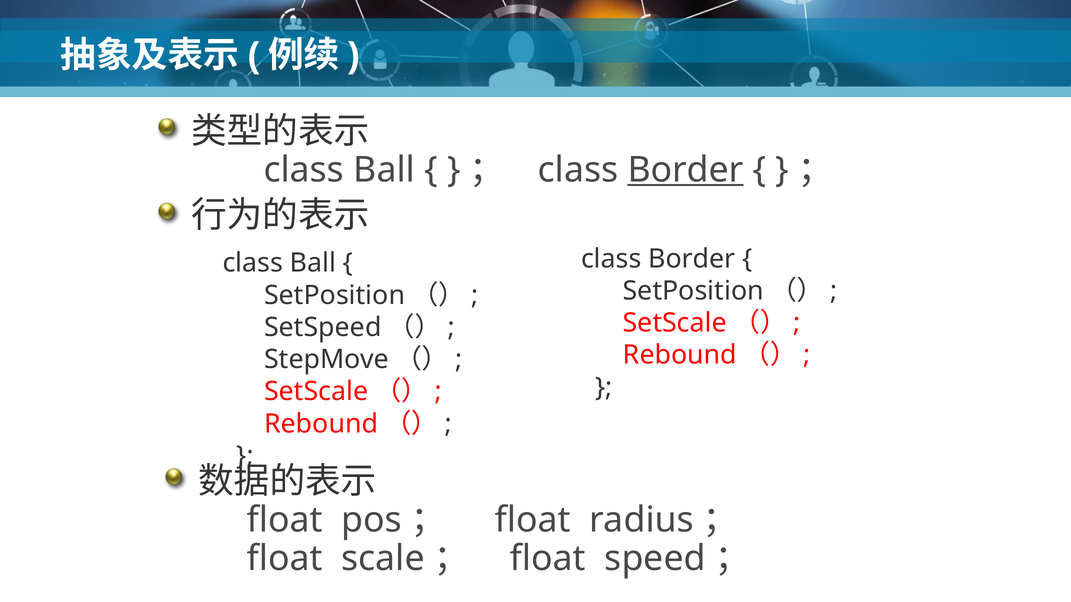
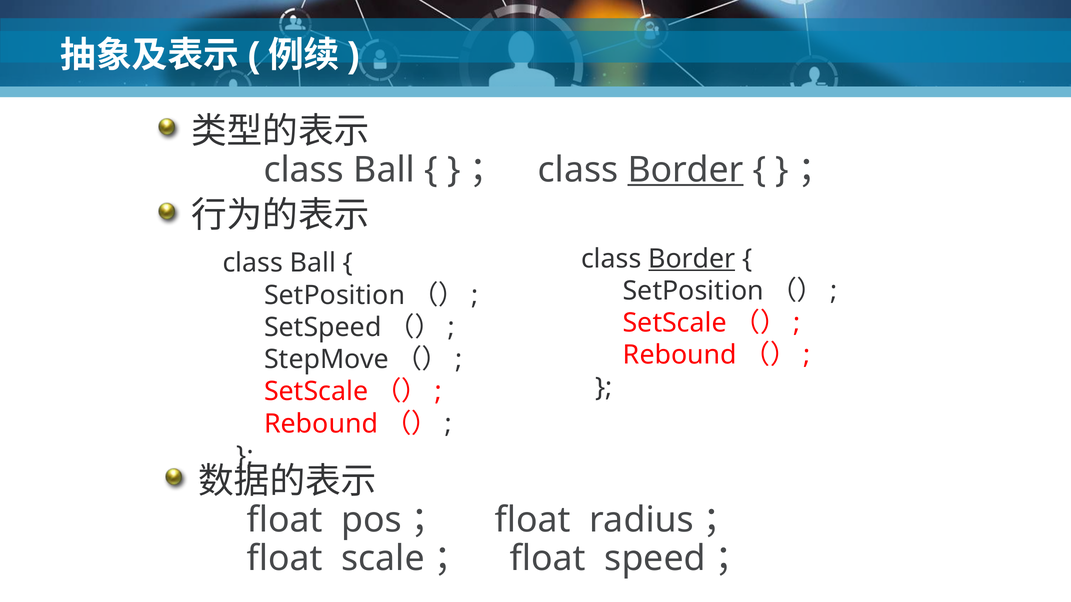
Border underline: none -> present (692, 259)
